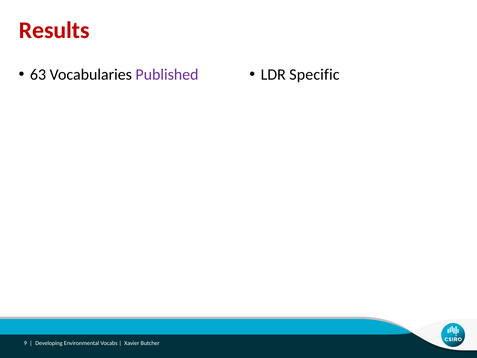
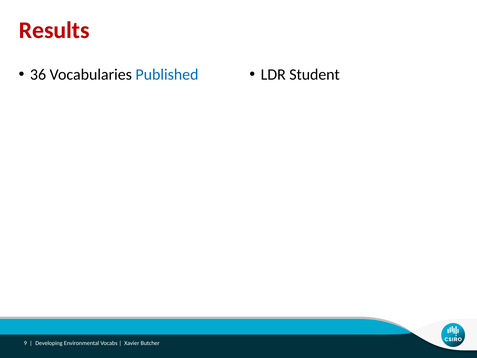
63: 63 -> 36 (38, 75)
Published colour: purple -> blue (167, 75)
Specific: Specific -> Student (315, 75)
